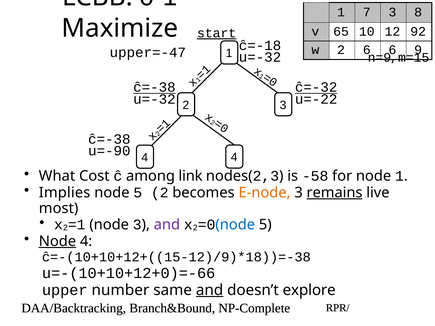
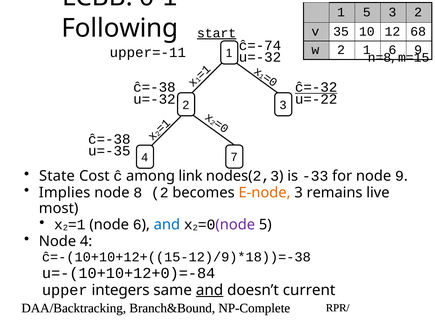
1 7: 7 -> 5 (367, 12)
3 8: 8 -> 2 (418, 12)
Maximize: Maximize -> Following (120, 28)
65: 65 -> 35 (341, 31)
92: 92 -> 68 (418, 31)
ĉ=-18: ĉ=-18 -> ĉ=-74 (260, 45)
2 6: 6 -> 1 (367, 50)
upper=-47: upper=-47 -> upper=-11 (148, 52)
n=9: n=9 -> n=8 (379, 58)
ĉ=-38 underline: present -> none (154, 87)
u=-90: u=-90 -> u=-35 (109, 151)
4 4: 4 -> 7 (234, 158)
What: What -> State (57, 176)
-58: -58 -> -33 (315, 176)
node 1: 1 -> 9 (399, 176)
5: 5 -> 8 (138, 193)
remains underline: present -> none (335, 193)
node 3: 3 -> 6 (137, 225)
and colour: purple -> blue (167, 225)
node colour: blue -> purple (235, 225)
Node underline: present -> none (57, 241)
u=-(10+10+12+0)=-66: u=-(10+10+12+0)=-66 -> u=-(10+10+12+0)=-84 (129, 273)
number: number -> integers (121, 290)
explore: explore -> current (309, 290)
